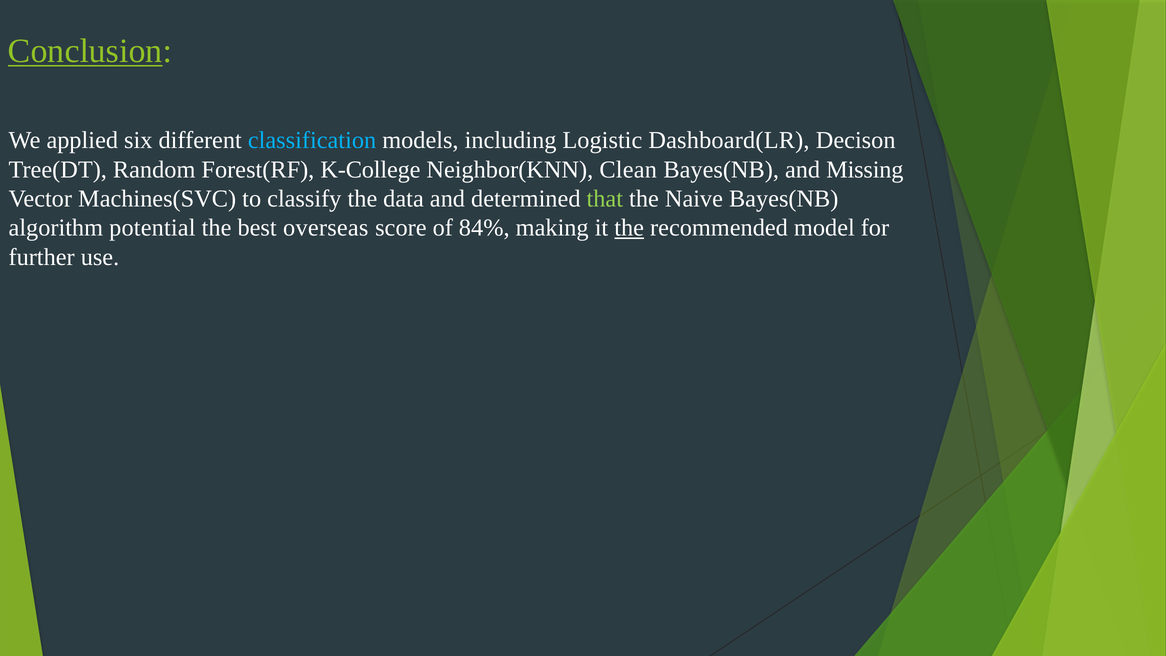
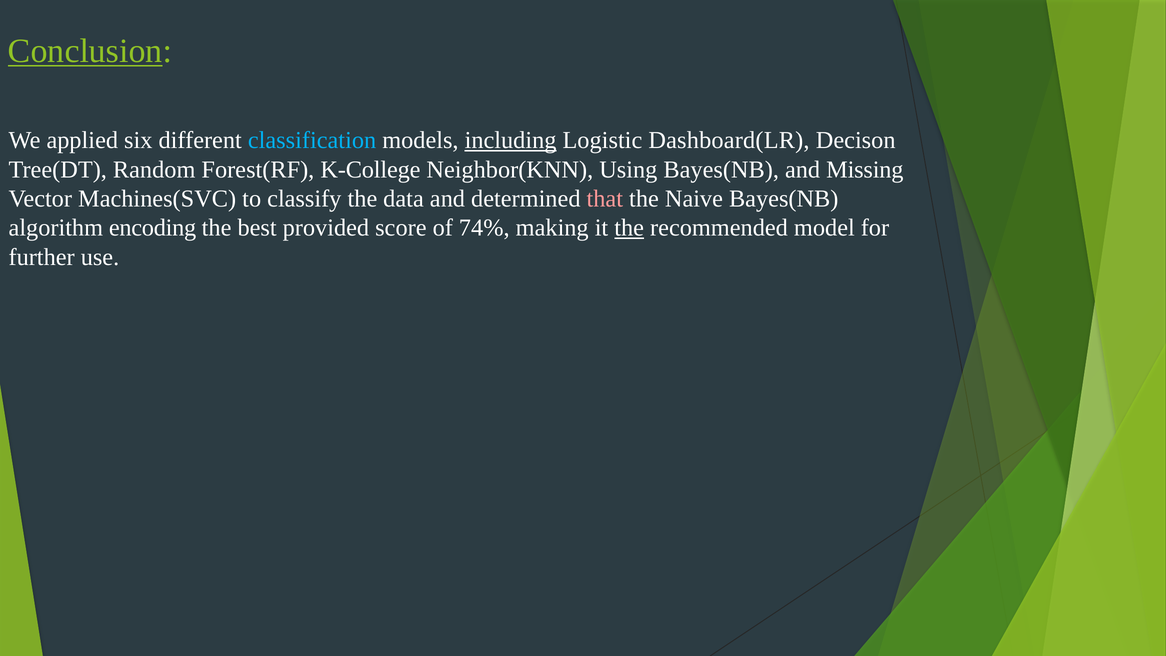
including underline: none -> present (511, 140)
Clean: Clean -> Using (628, 169)
that colour: light green -> pink (605, 199)
potential: potential -> encoding (153, 228)
overseas: overseas -> provided (326, 228)
84%: 84% -> 74% (484, 228)
